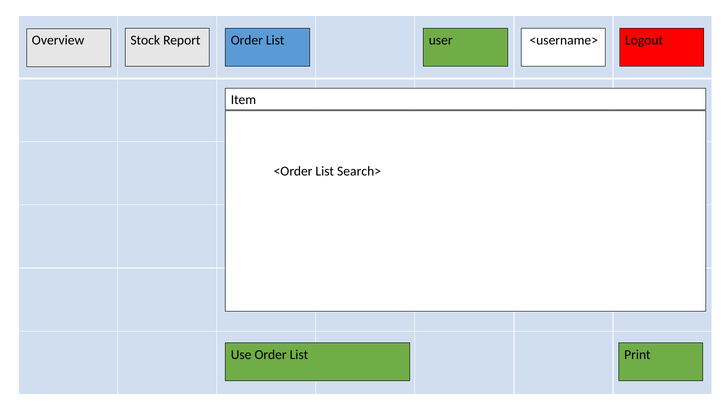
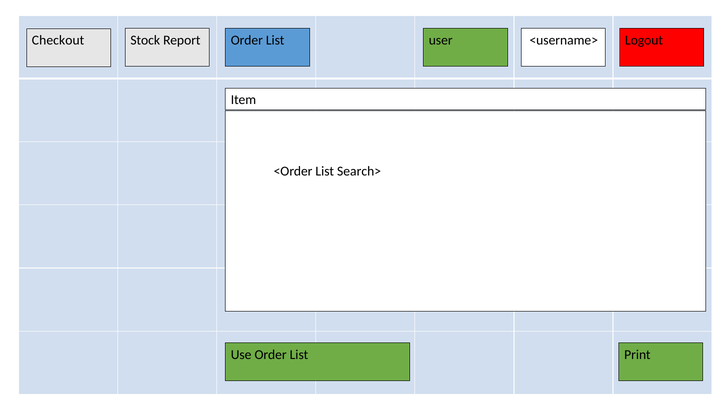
Overview: Overview -> Checkout (58, 40)
